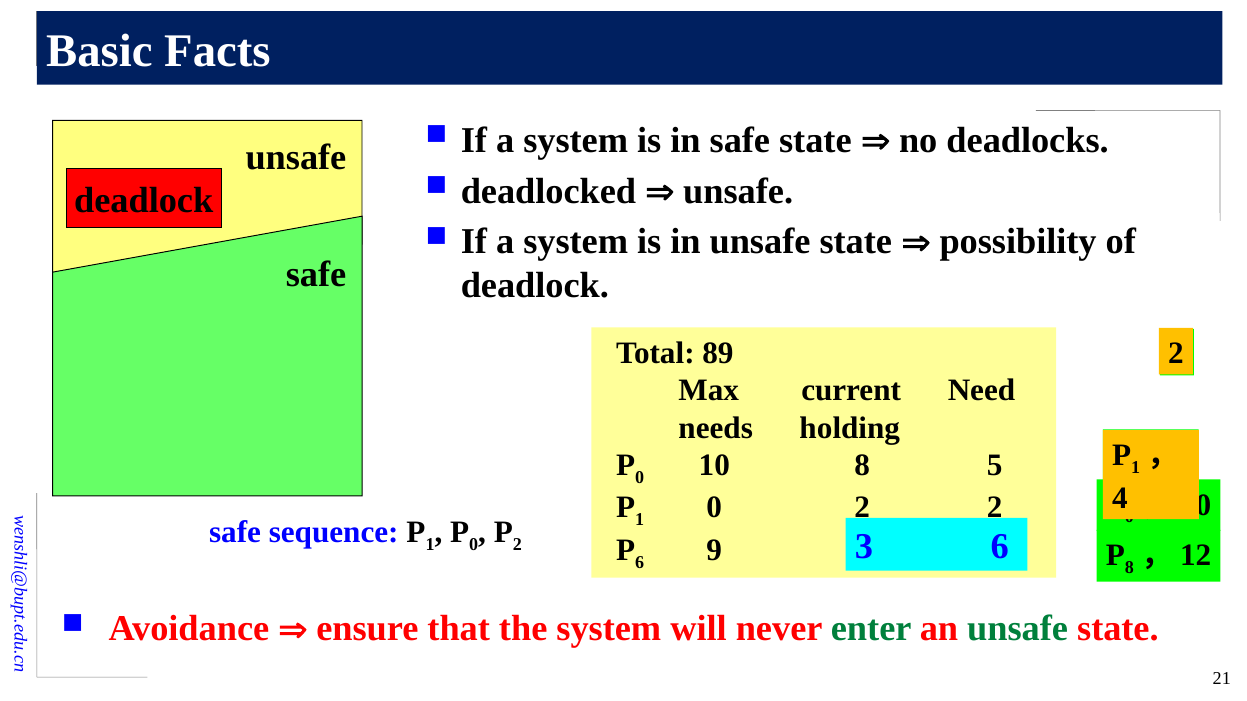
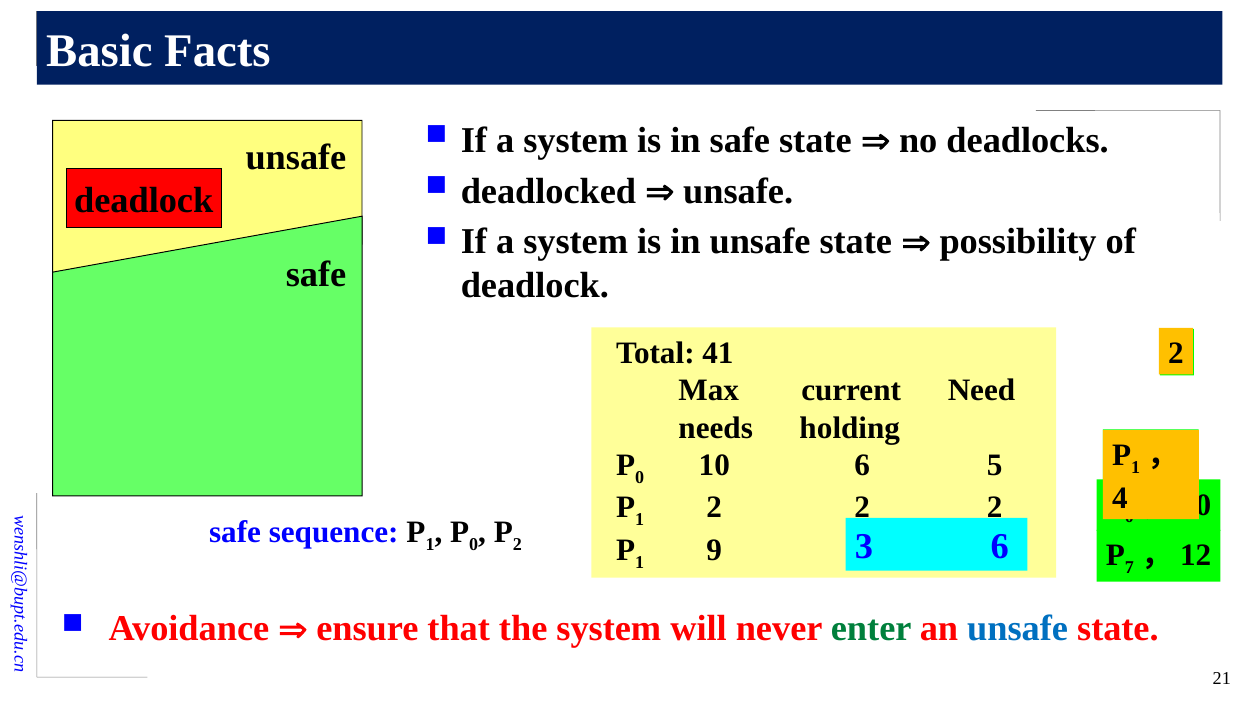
89: 89 -> 41 (718, 353)
10 8: 8 -> 6 (862, 465)
0: 0 -> 2 (714, 508)
6: 6 -> 1 (640, 563)
8: 8 -> 7 (1129, 568)
unsafe colour: green -> blue (1018, 629)
